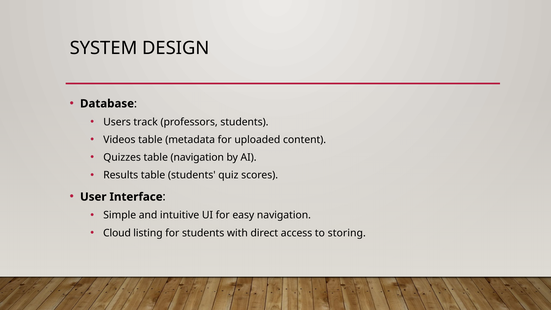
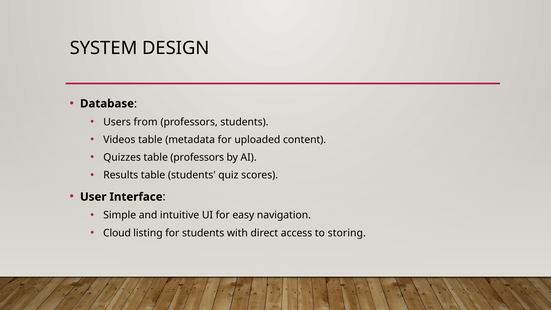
track: track -> from (146, 122)
table navigation: navigation -> professors (197, 157)
